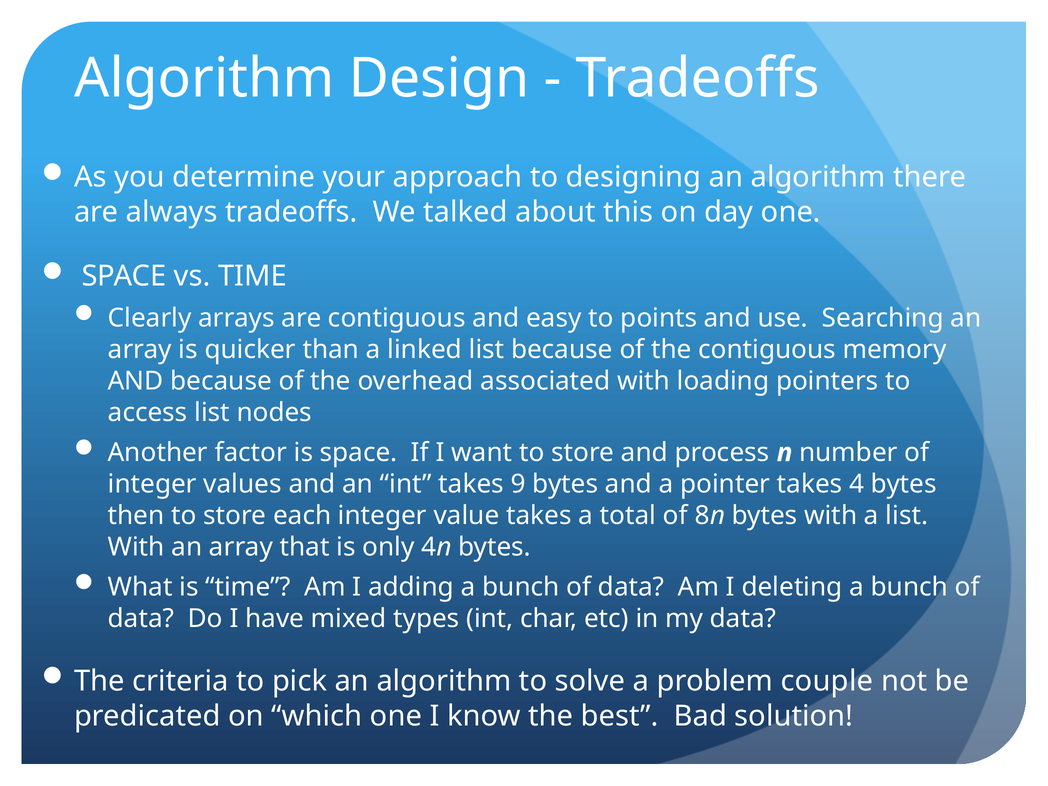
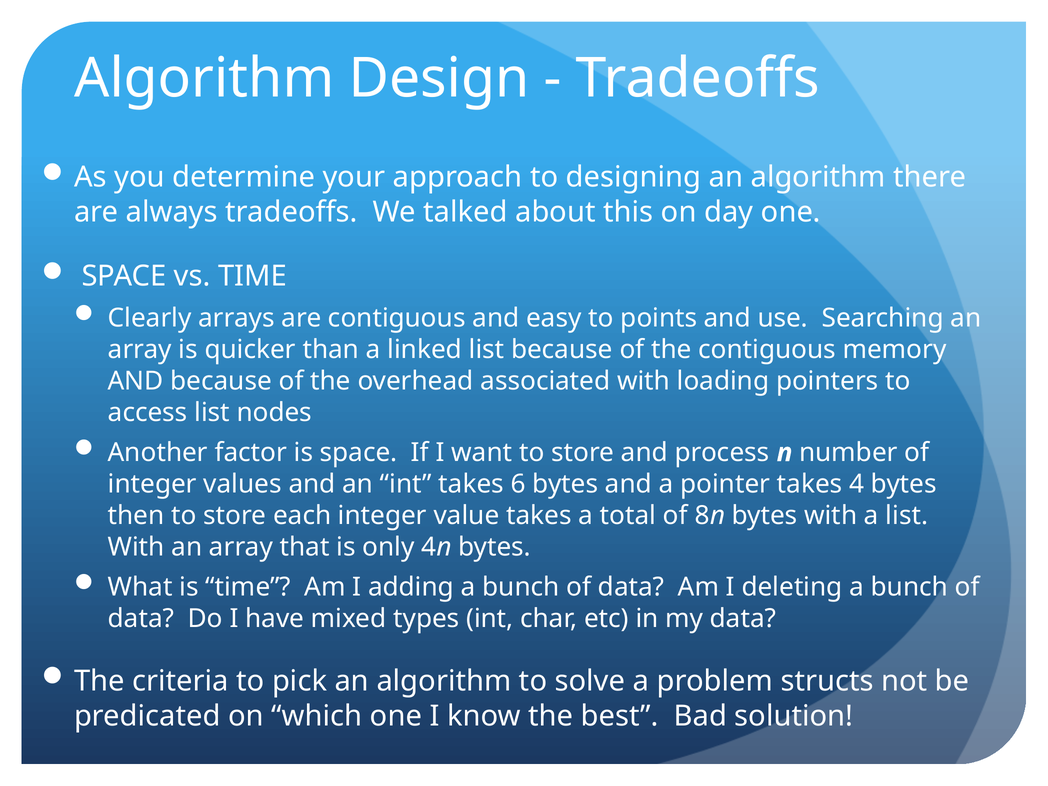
9: 9 -> 6 (518, 484)
couple: couple -> structs (827, 681)
